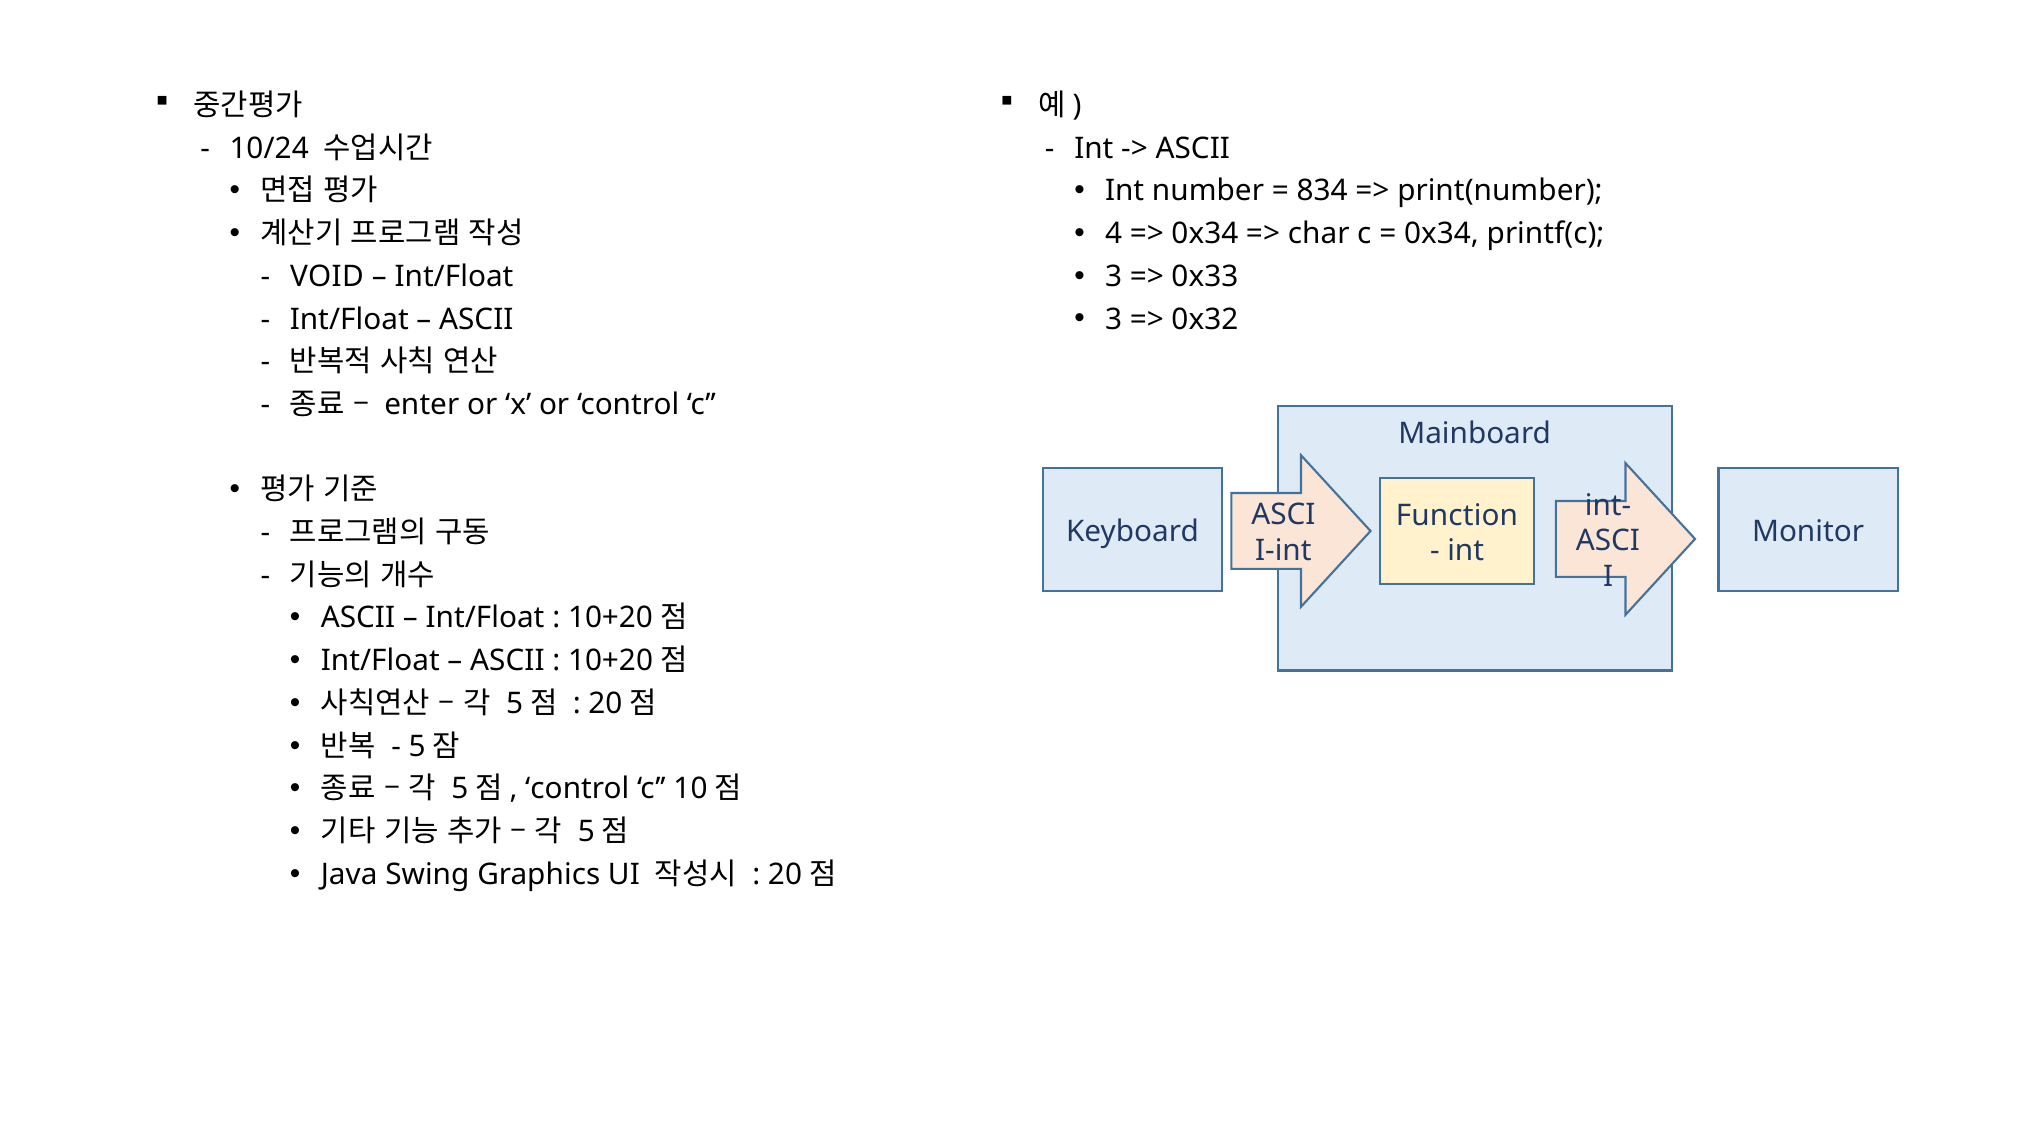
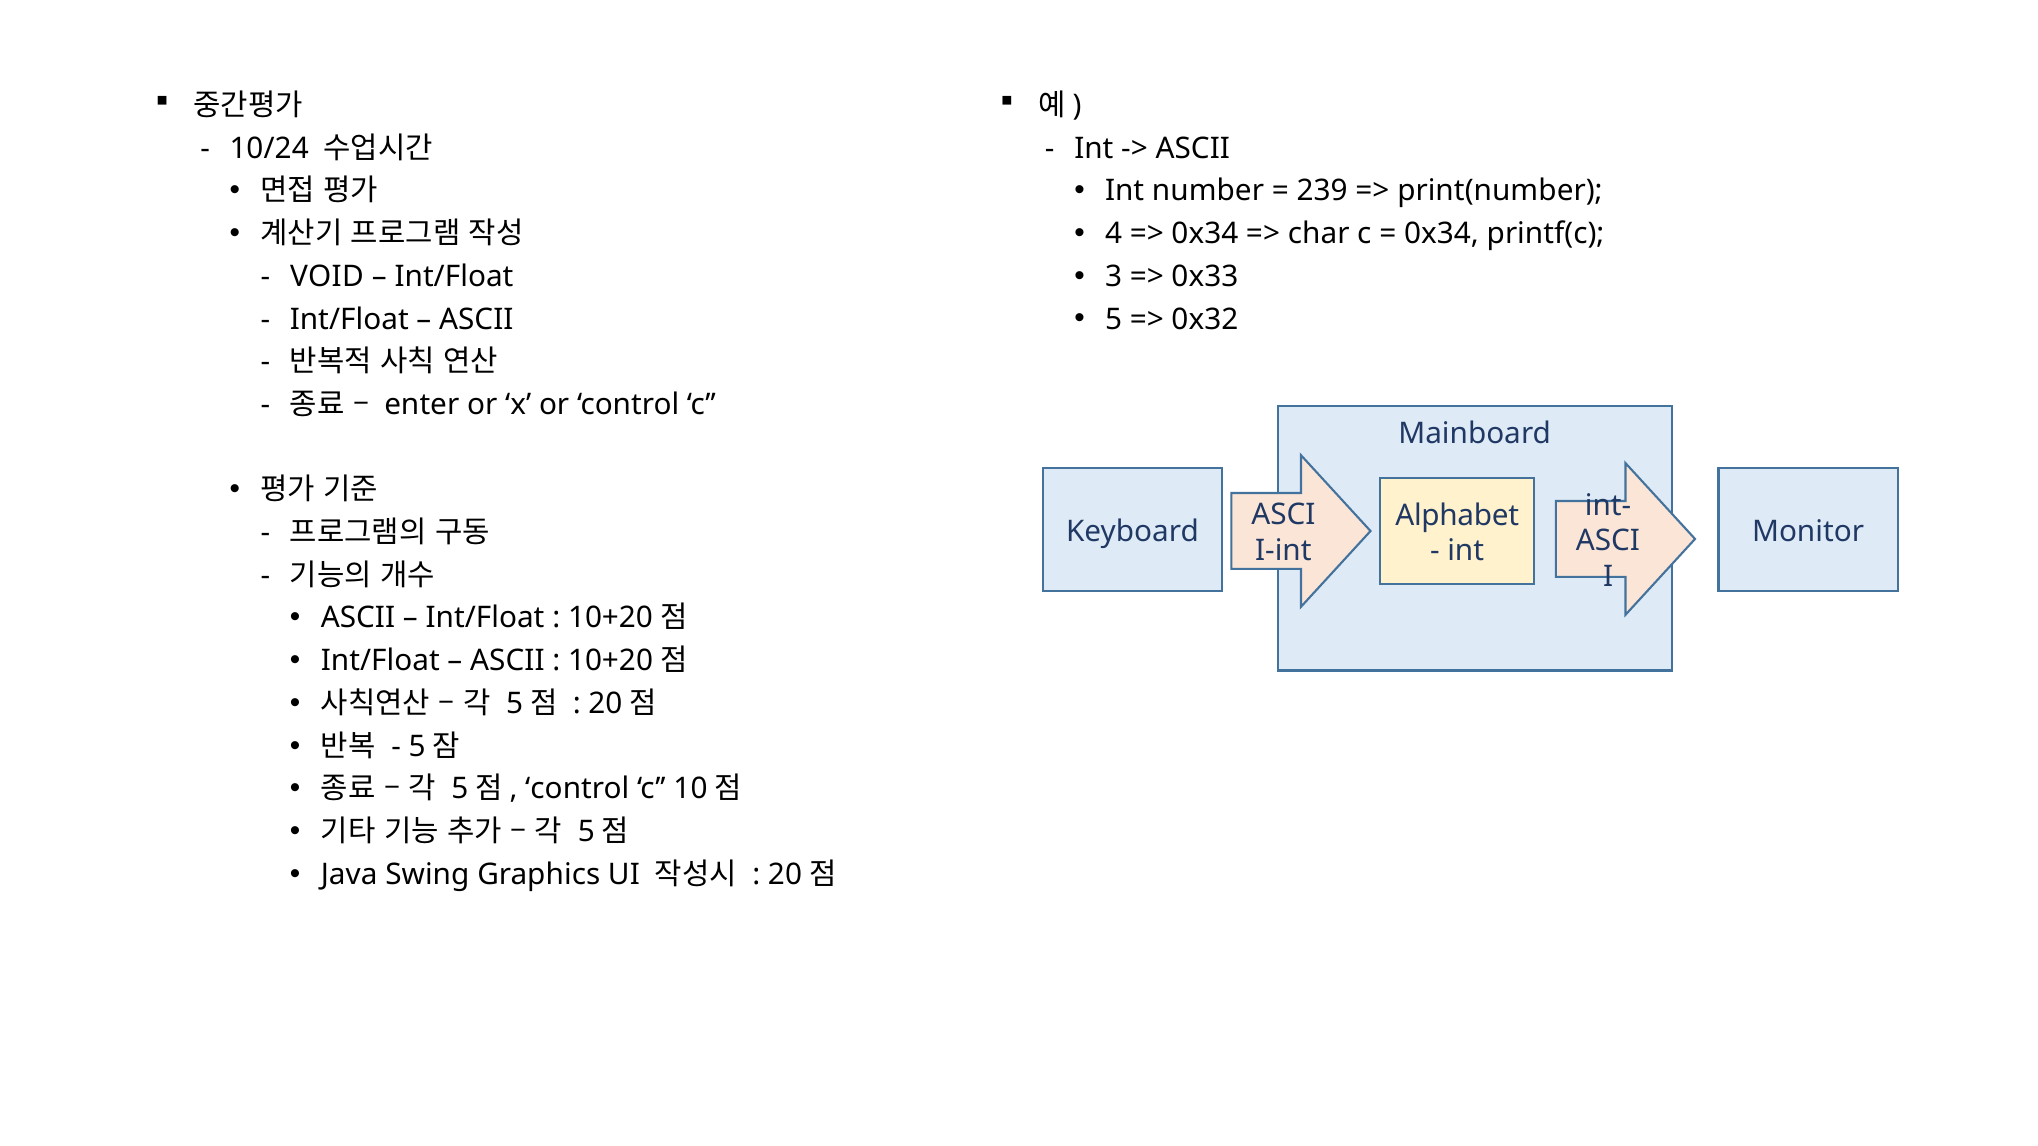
834: 834 -> 239 (1322, 191)
3: 3 -> 5 (1114, 319)
Function: Function -> Alphabet (1457, 515)
